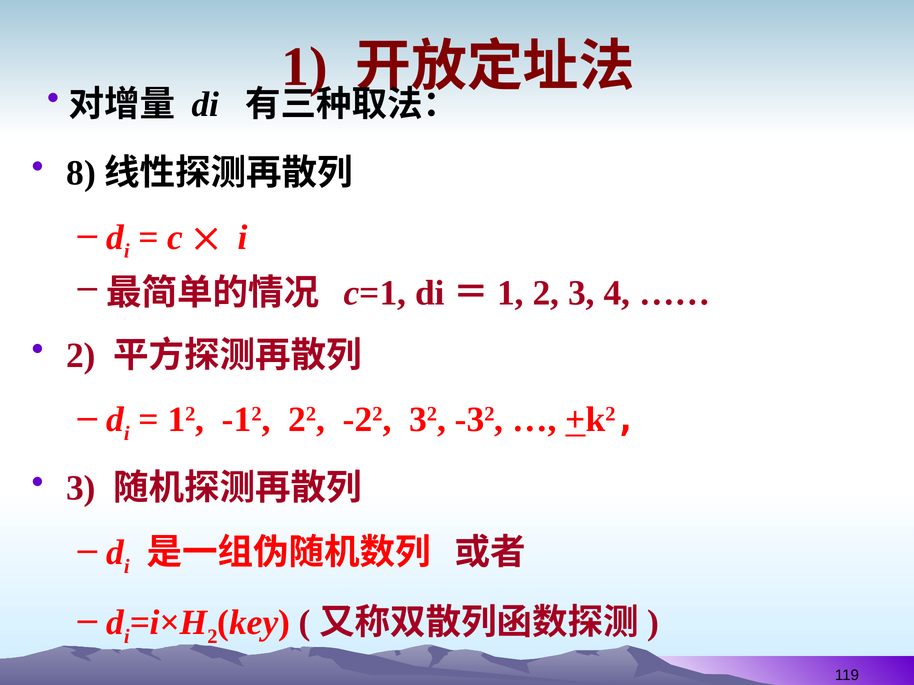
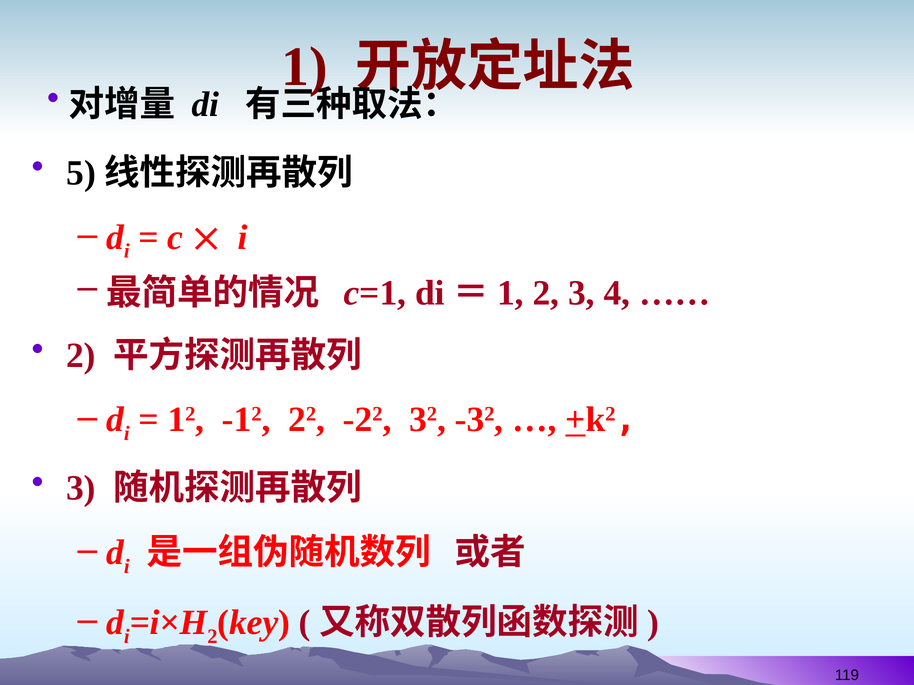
8: 8 -> 5 (81, 173)
